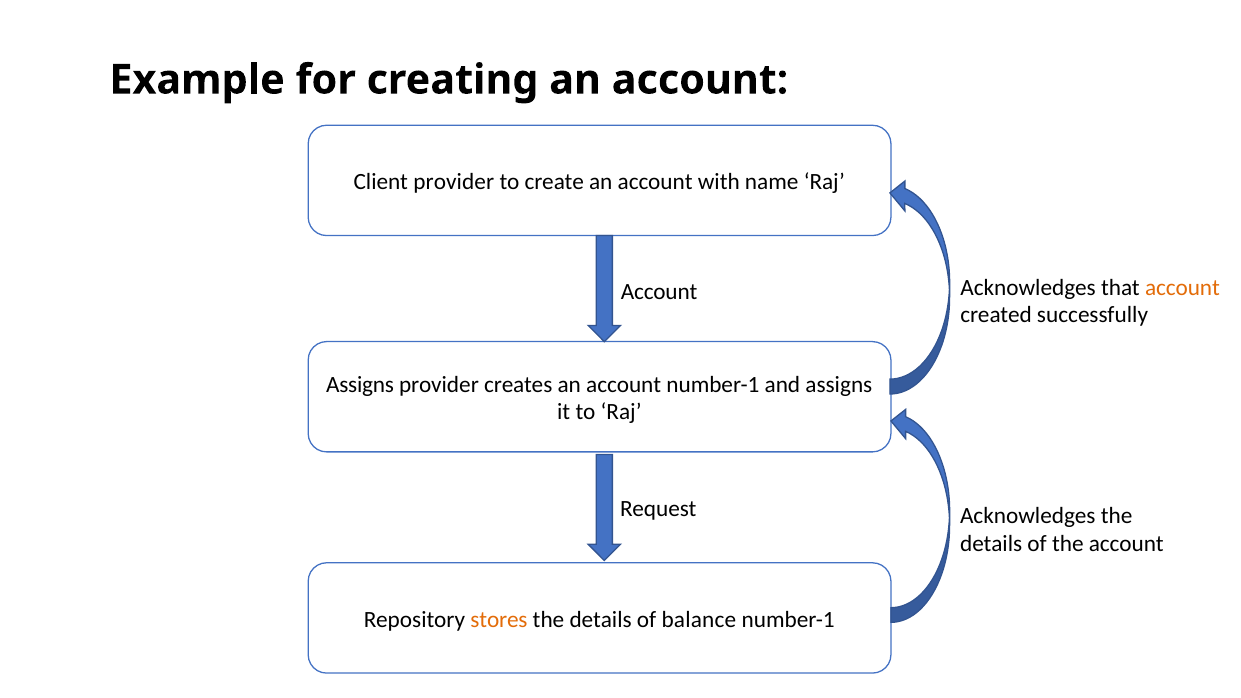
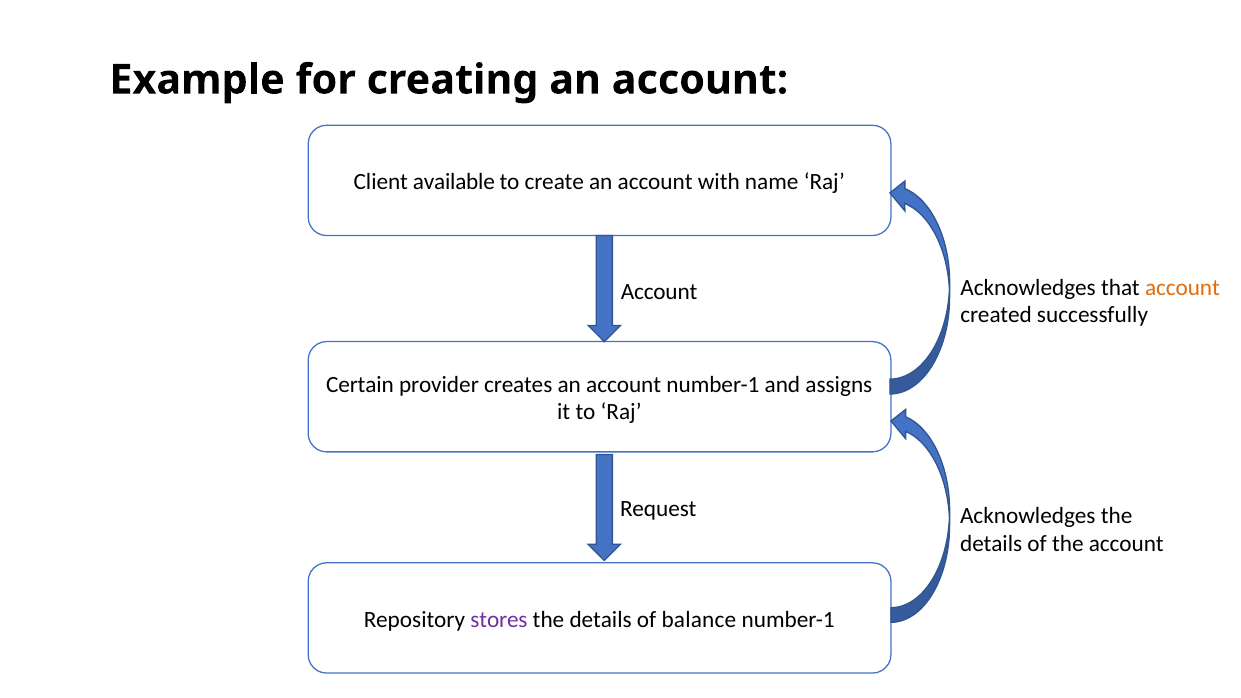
Client provider: provider -> available (454, 182)
Assigns: Assigns -> Certain (360, 384)
stores colour: orange -> purple (499, 620)
